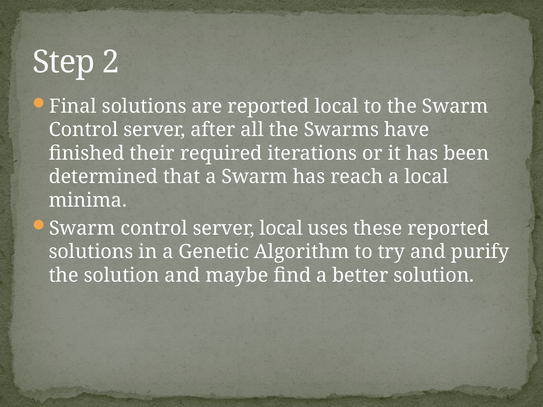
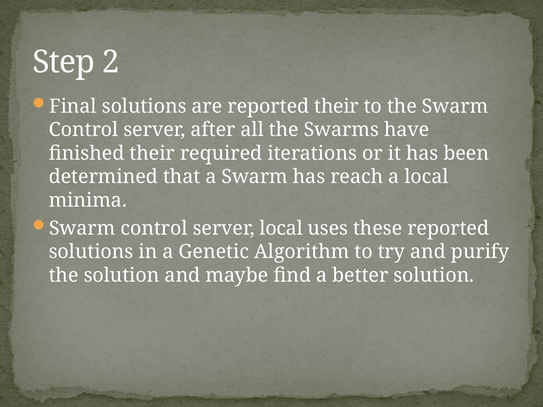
reported local: local -> their (337, 106)
